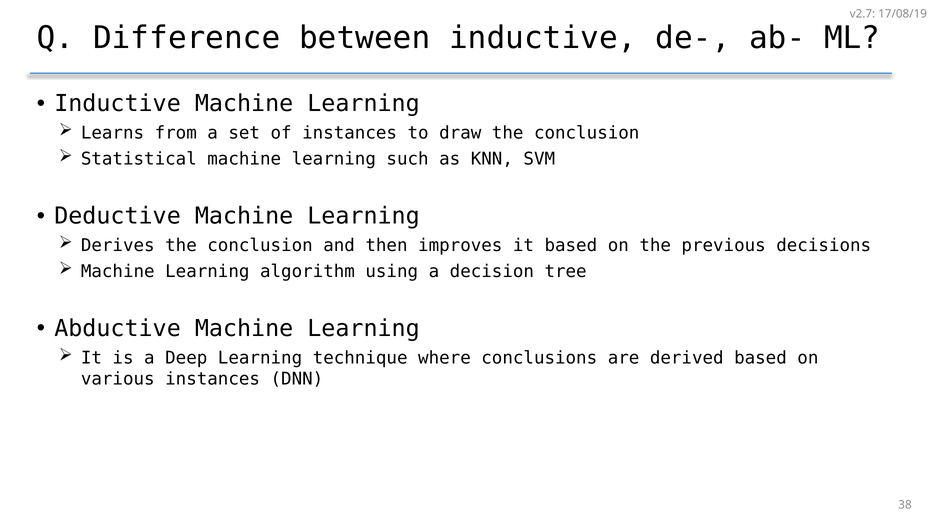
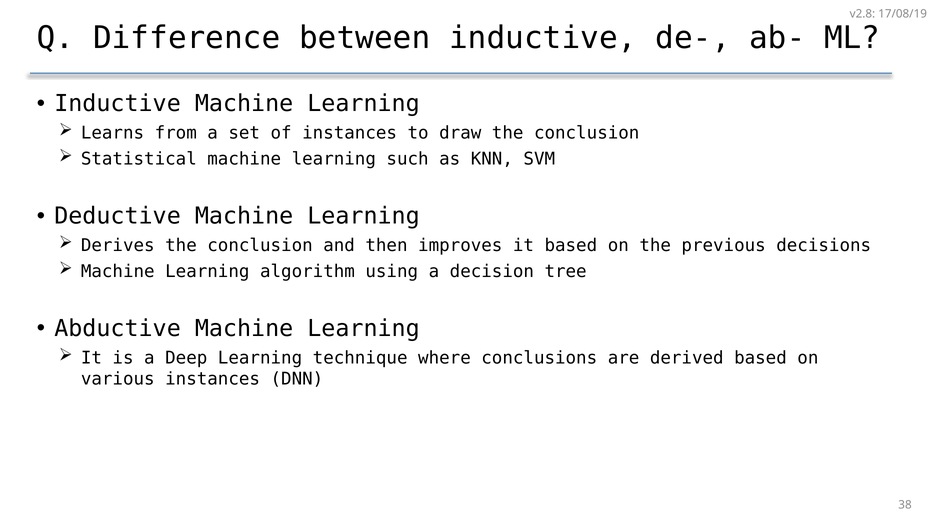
v2.7: v2.7 -> v2.8 (862, 14)
